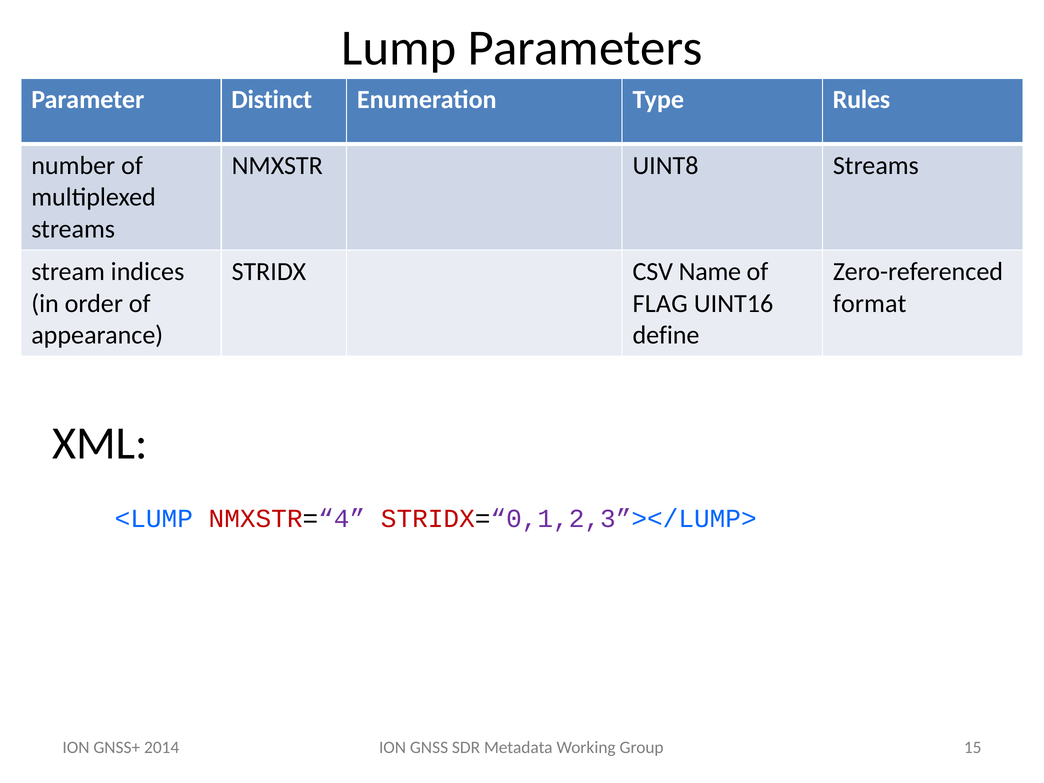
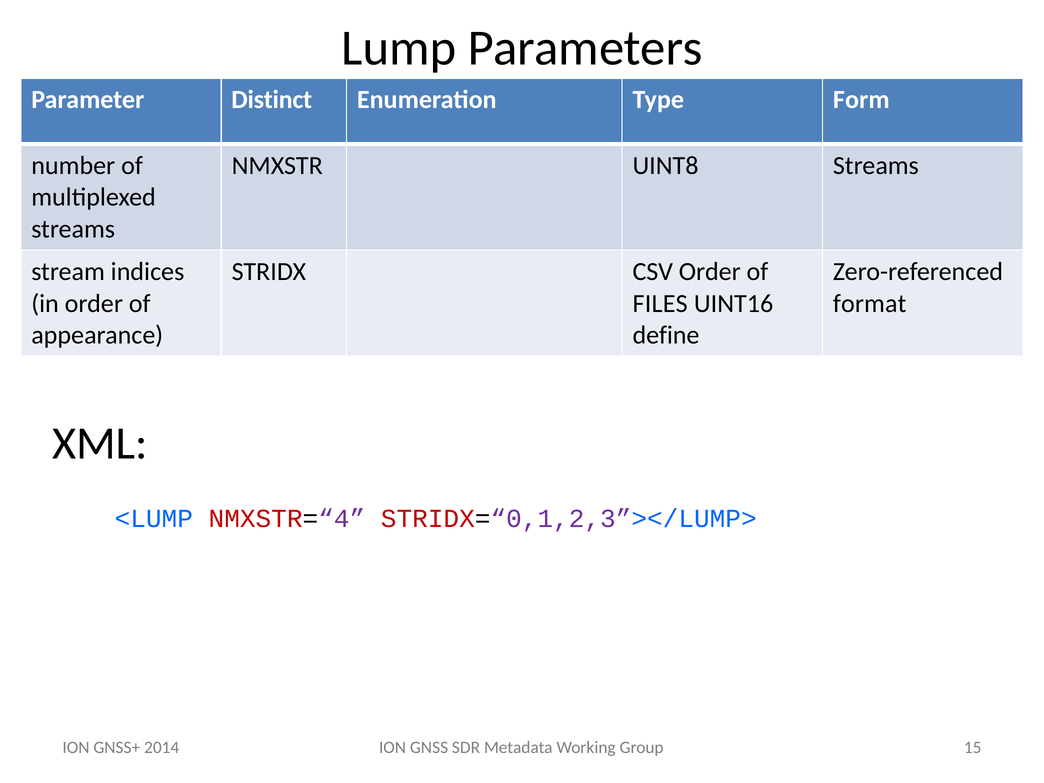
Rules: Rules -> Form (861, 100)
CSV Name: Name -> Order (710, 272)
FLAG: FLAG -> FILES (660, 303)
